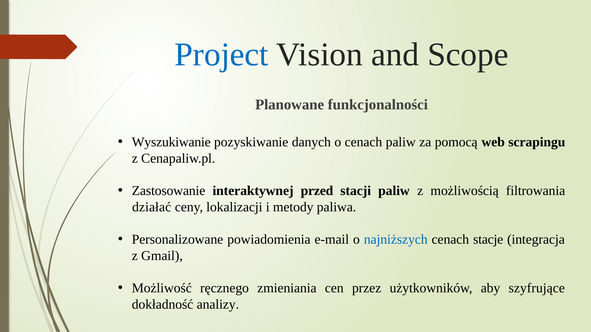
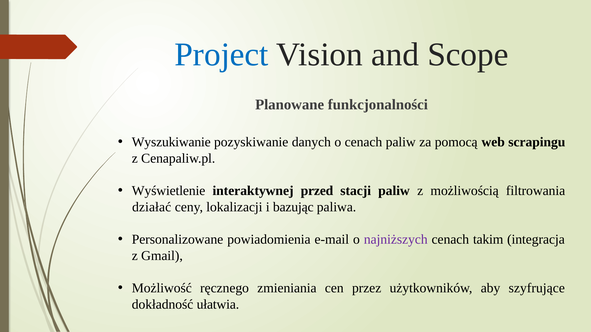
Zastosowanie: Zastosowanie -> Wyświetlenie (169, 191)
metody: metody -> bazując (293, 207)
najniższych colour: blue -> purple (396, 240)
stacje: stacje -> takim (488, 240)
analizy: analizy -> ułatwia (218, 305)
